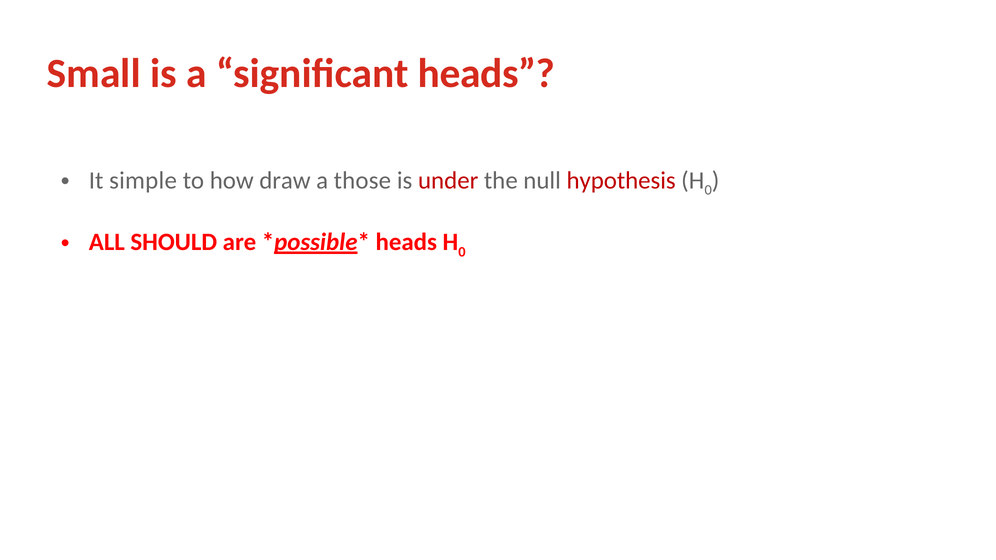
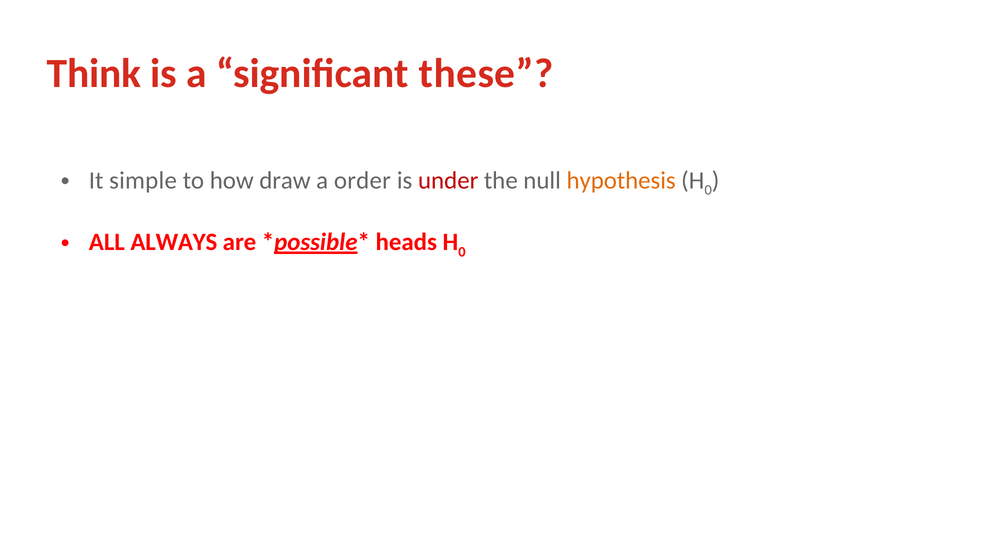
Small: Small -> Think (94, 73)
significant heads: heads -> these (486, 73)
those: those -> order (362, 181)
hypothesis colour: red -> orange (621, 181)
SHOULD: SHOULD -> ALWAYS (174, 242)
